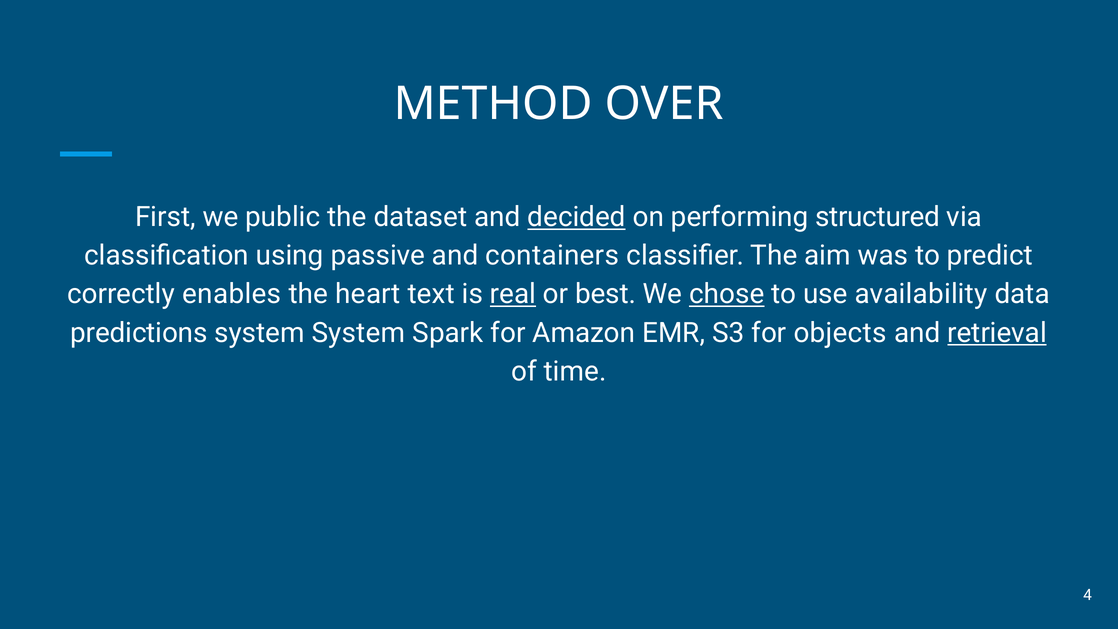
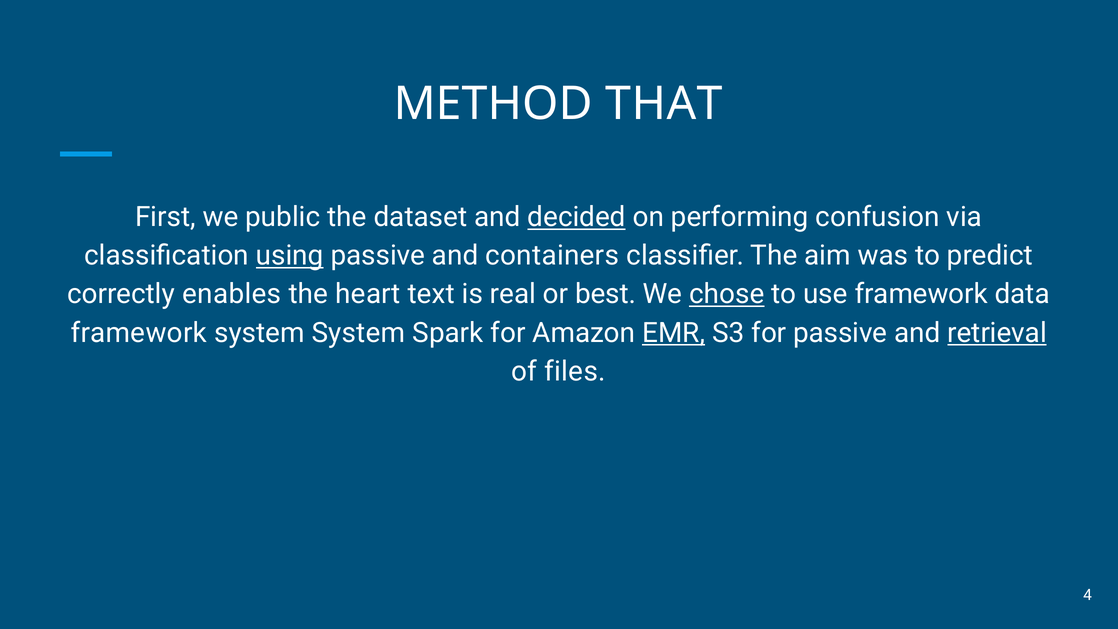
OVER: OVER -> THAT (664, 104)
structured: structured -> confusion (877, 217)
using underline: none -> present (290, 256)
real underline: present -> none (513, 294)
use availability: availability -> framework (921, 294)
predictions: predictions -> framework (139, 333)
EMR underline: none -> present (674, 333)
for objects: objects -> passive (840, 333)
time: time -> files (575, 371)
